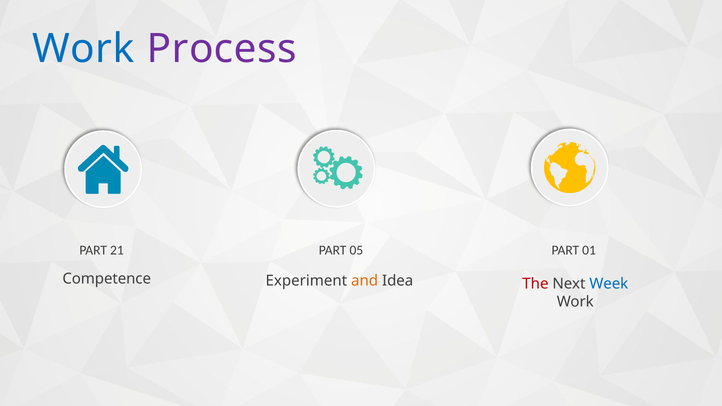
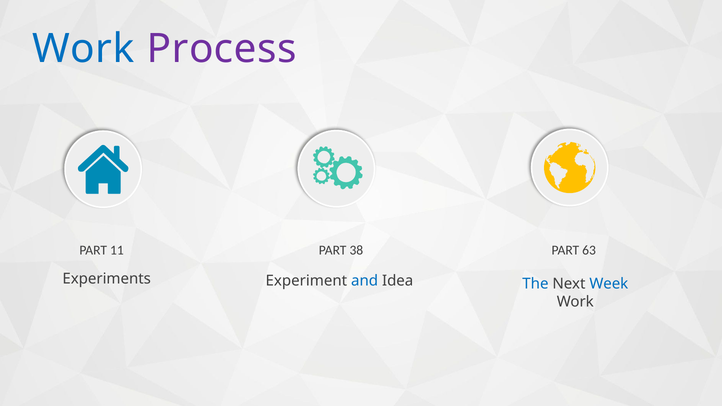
21: 21 -> 11 (117, 250)
05: 05 -> 38 (356, 250)
01: 01 -> 63 (589, 250)
Competence: Competence -> Experiments (107, 279)
and colour: orange -> blue (365, 281)
The colour: red -> blue (535, 284)
